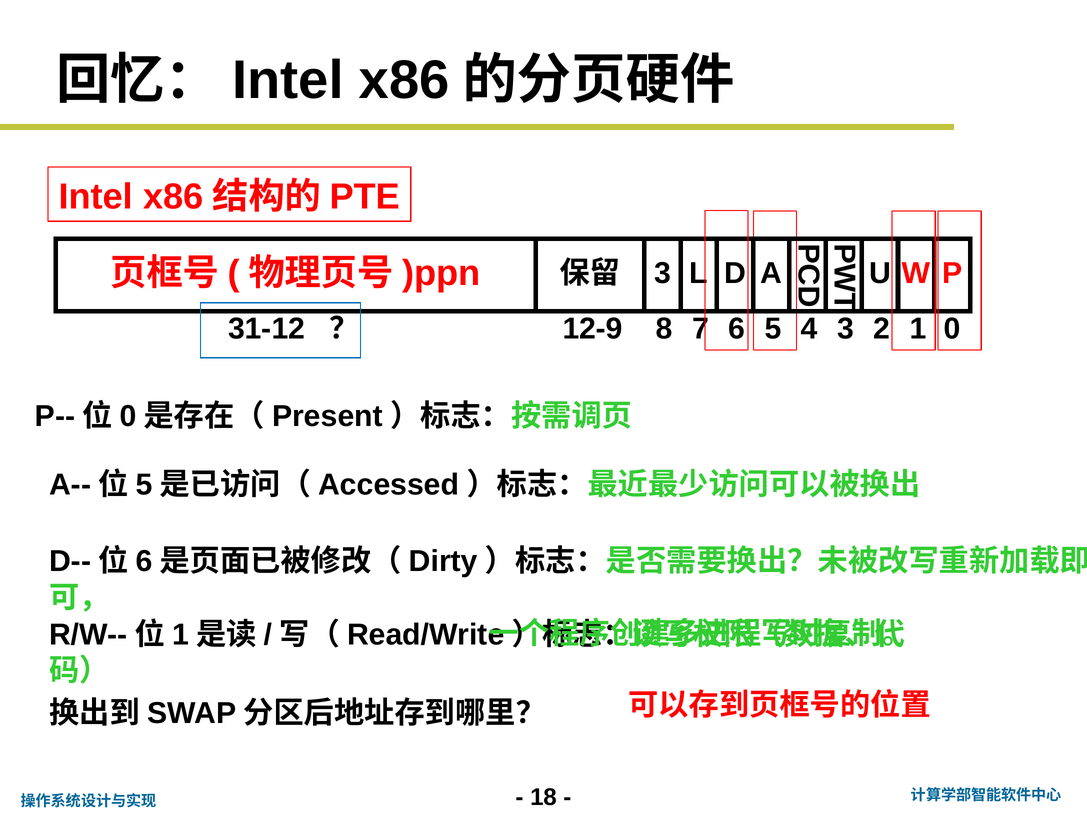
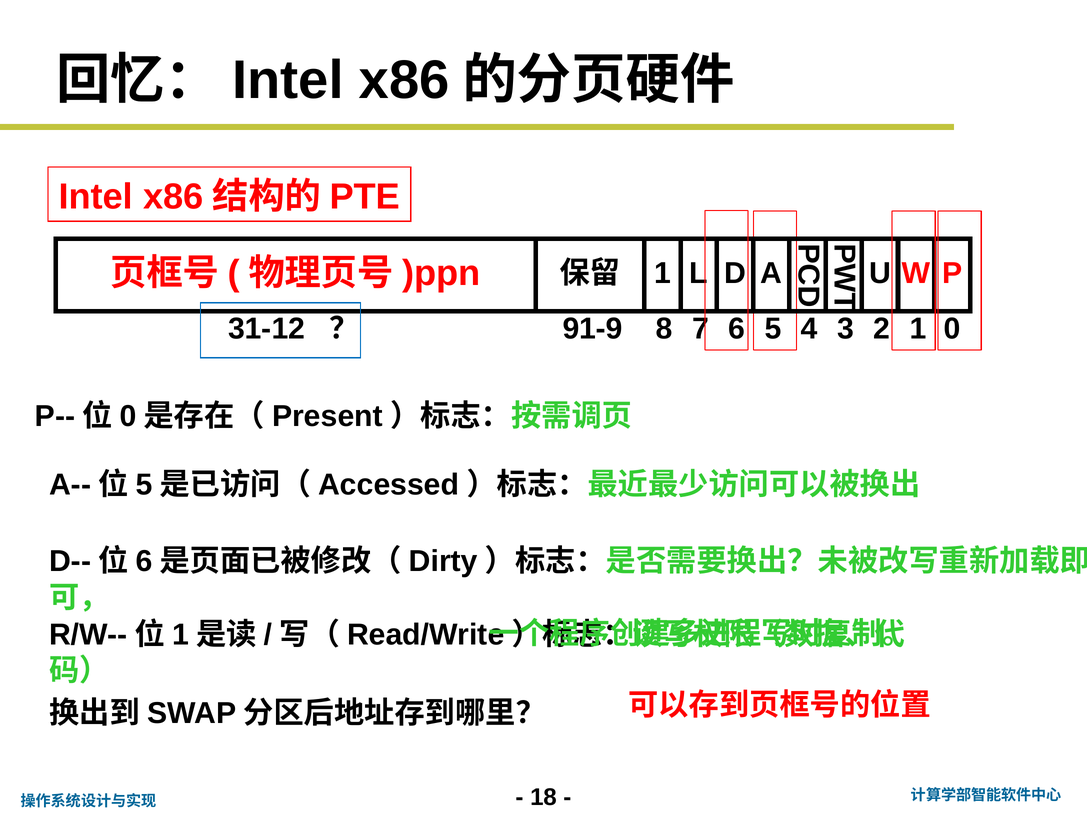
3: 3 -> 1 (663, 273)
12-9: 12-9 -> 91-9 (593, 329)
